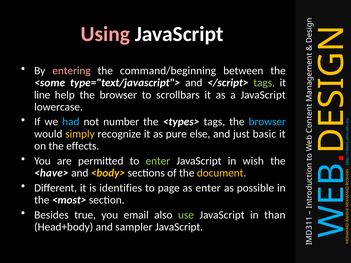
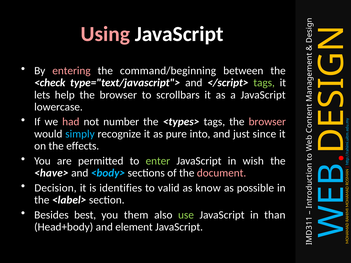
<some: <some -> <check (50, 83)
line: line -> lets (42, 95)
had colour: light blue -> pink (71, 122)
browser colour: light blue -> pink (267, 122)
simply colour: yellow -> light blue (80, 134)
else: else -> into (200, 134)
basic: basic -> since (264, 134)
<body> colour: yellow -> light blue (108, 173)
document colour: yellow -> pink (222, 173)
Different: Different -> Decision (55, 188)
page: page -> valid (169, 188)
as enter: enter -> know (208, 188)
<most>: <most> -> <label> (69, 200)
true: true -> best (85, 215)
email: email -> them (136, 215)
sampler: sampler -> element (134, 227)
